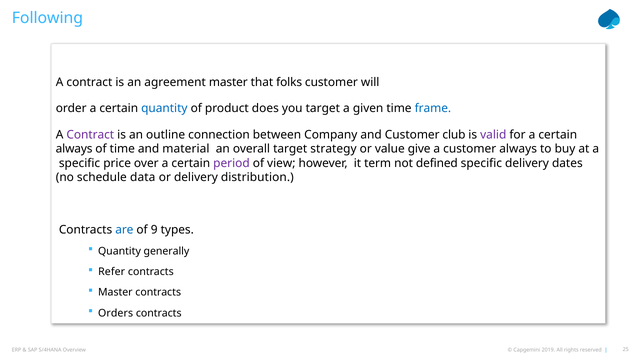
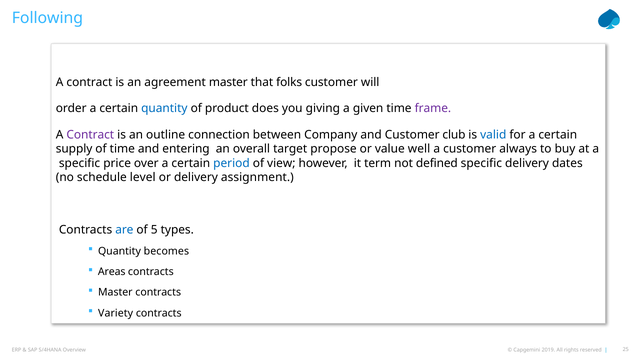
you target: target -> giving (323, 108)
frame colour: blue -> purple (433, 108)
valid colour: purple -> blue (493, 135)
always: always -> supply (74, 149)
material: material -> entering (186, 149)
strategy: strategy -> propose (334, 149)
give: give -> well (419, 149)
period colour: purple -> blue (231, 163)
data: data -> level (143, 177)
distribution: distribution -> assignment (257, 177)
9: 9 -> 5 (154, 230)
generally: generally -> becomes (166, 251)
Refer: Refer -> Areas (112, 272)
Orders: Orders -> Variety (116, 313)
